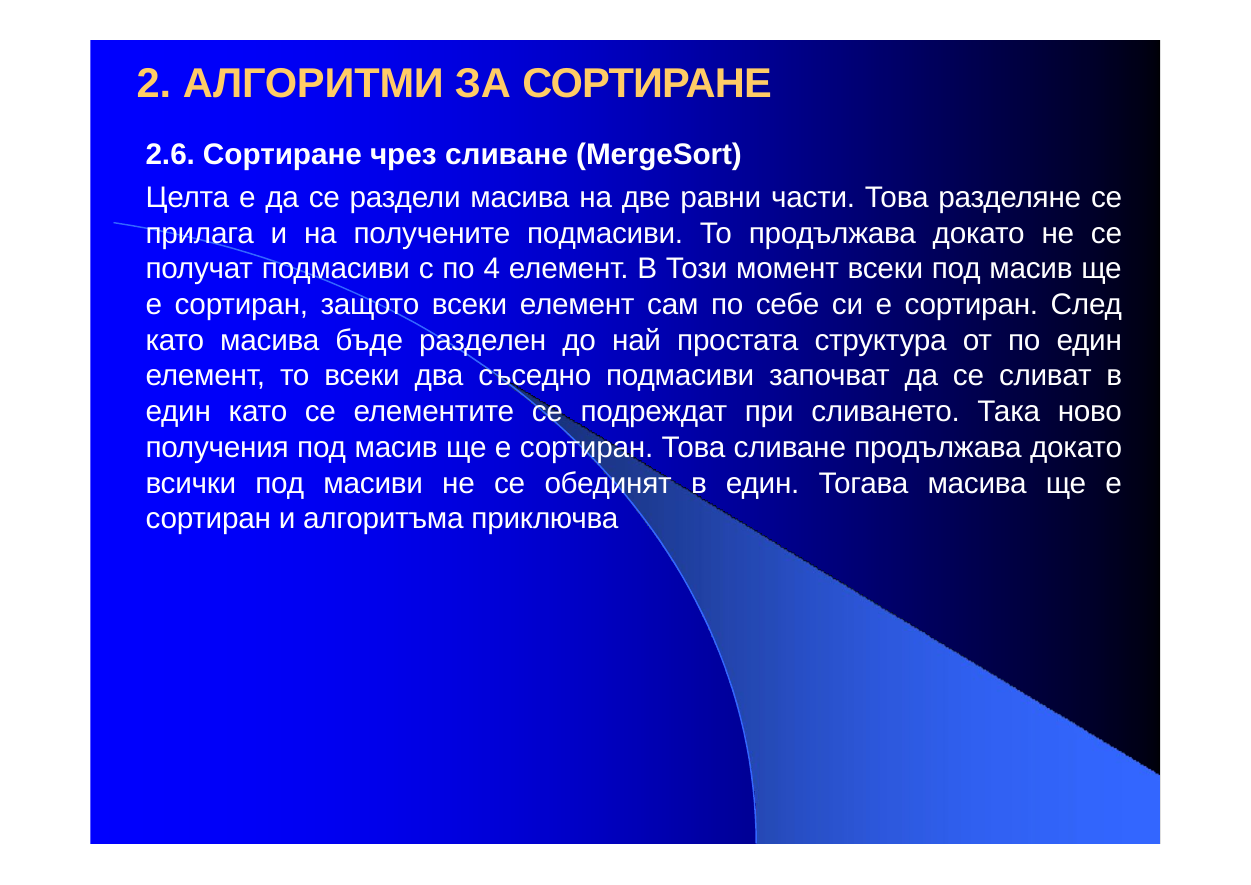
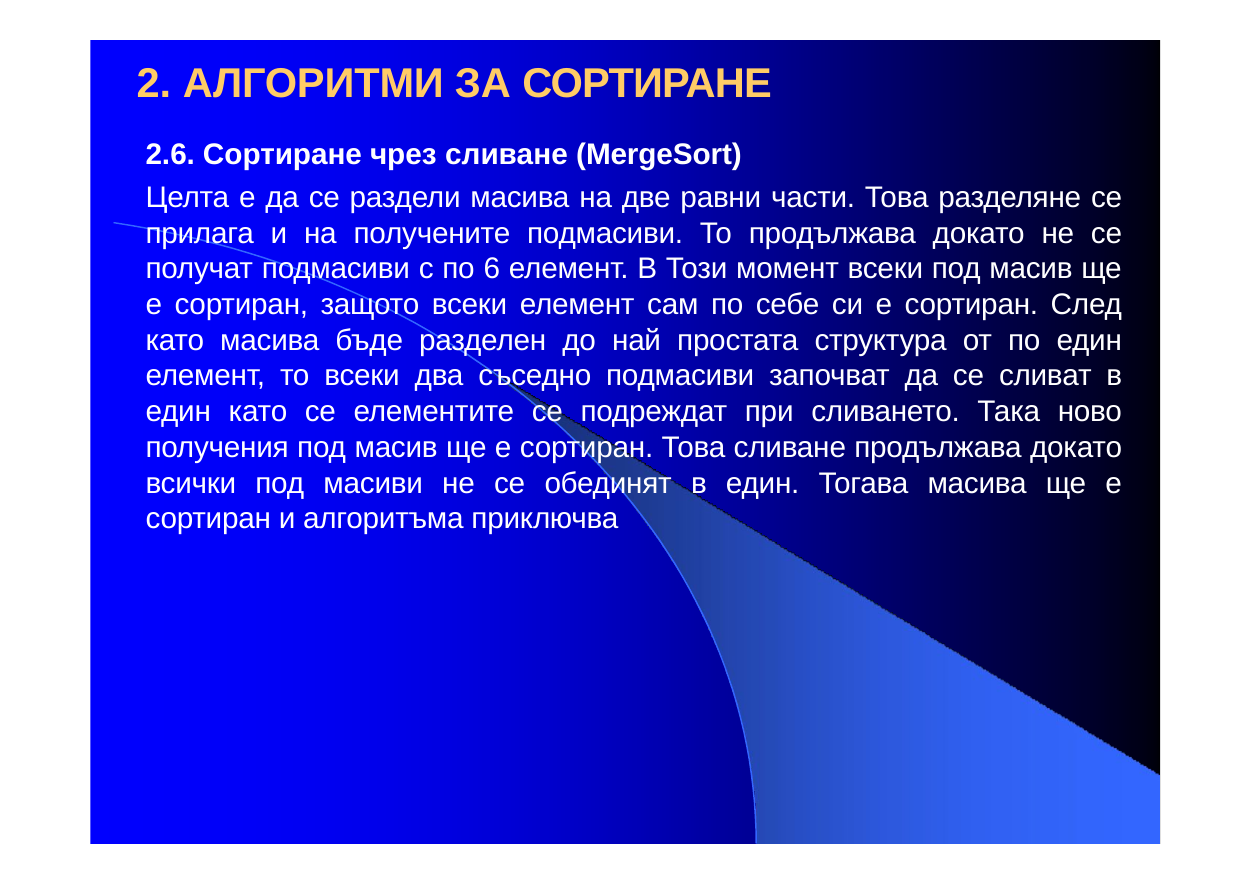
4: 4 -> 6 (492, 269)
